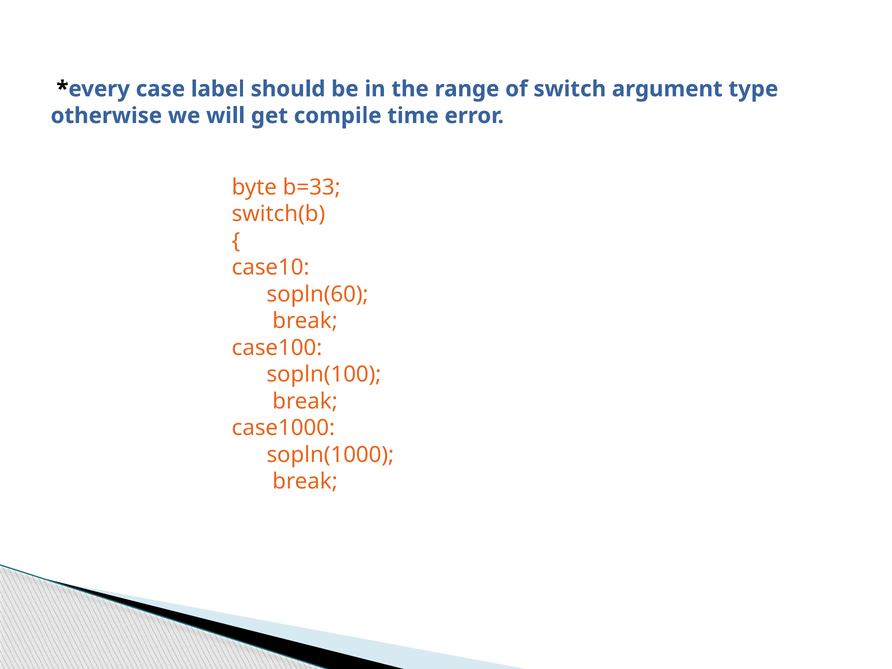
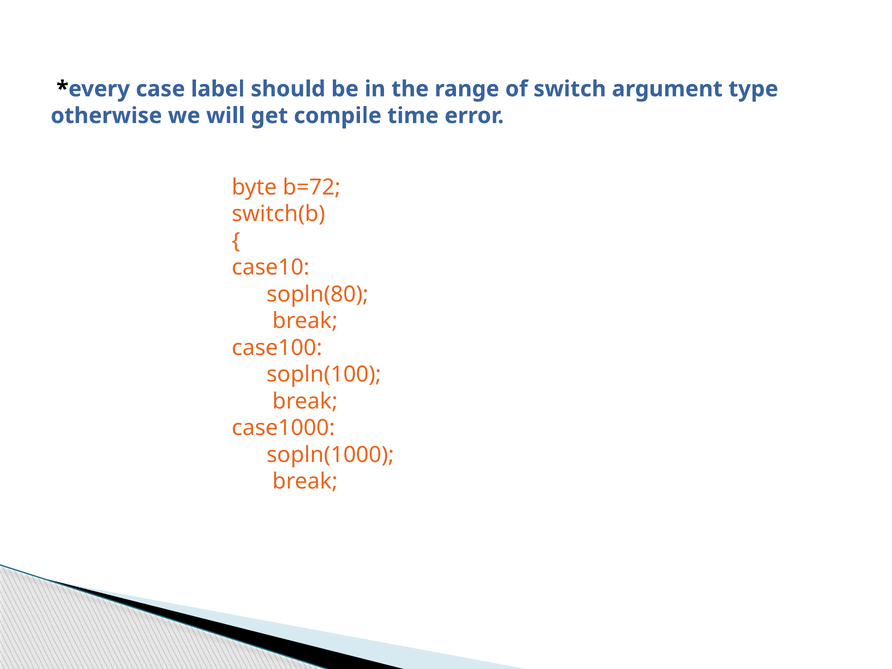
b=33: b=33 -> b=72 (312, 187)
sopln(60: sopln(60 -> sopln(80 (318, 294)
